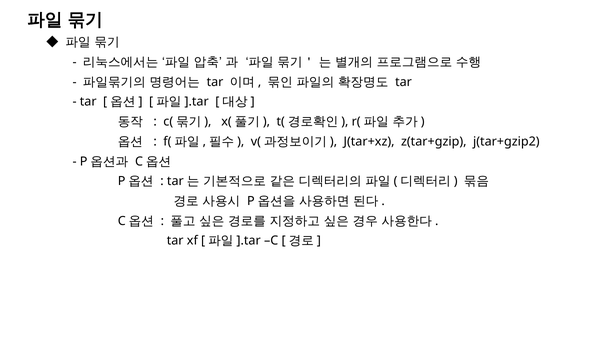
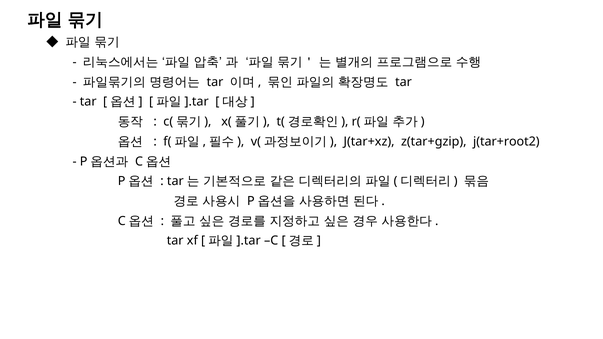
j(tar+gzip2: j(tar+gzip2 -> j(tar+root2 (506, 142)
